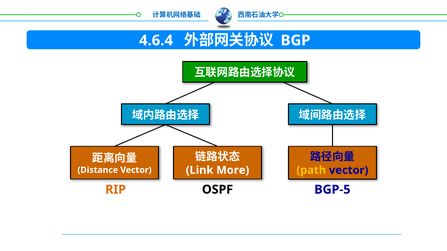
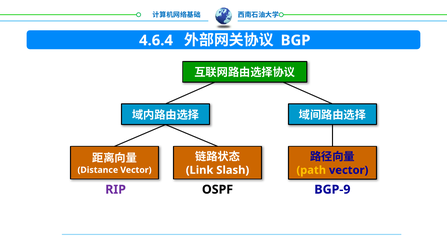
More: More -> Slash (233, 170)
RIP colour: orange -> purple (116, 190)
BGP-5: BGP-5 -> BGP-9 (332, 190)
